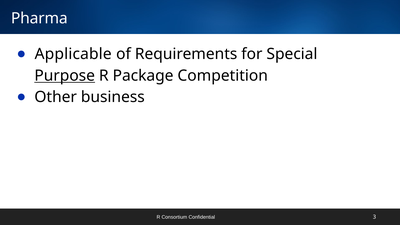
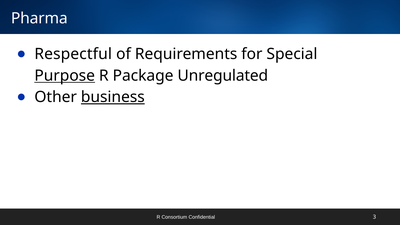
Applicable: Applicable -> Respectful (73, 54)
Competition: Competition -> Unregulated (223, 76)
business underline: none -> present (113, 97)
